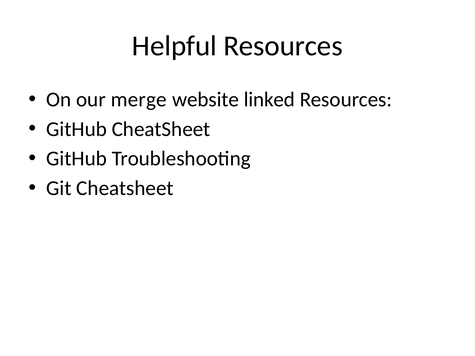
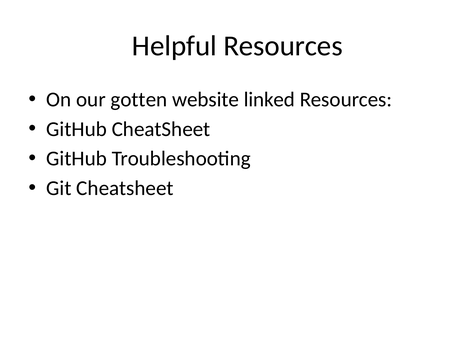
merge: merge -> gotten (139, 100)
